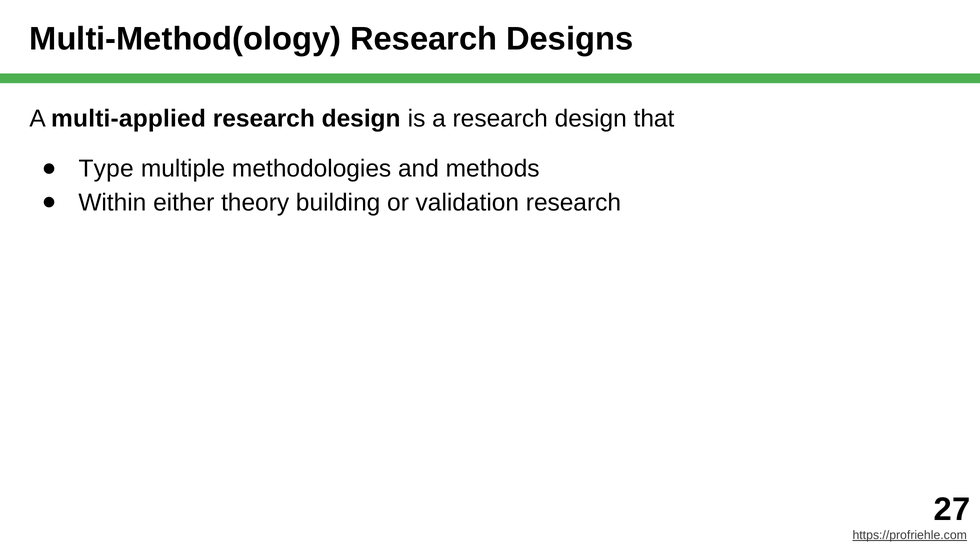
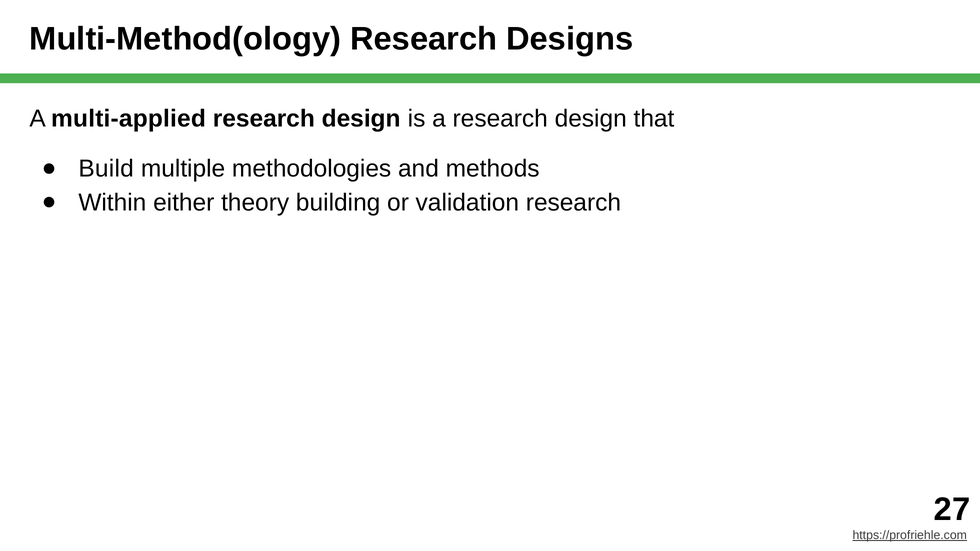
Type: Type -> Build (106, 169)
